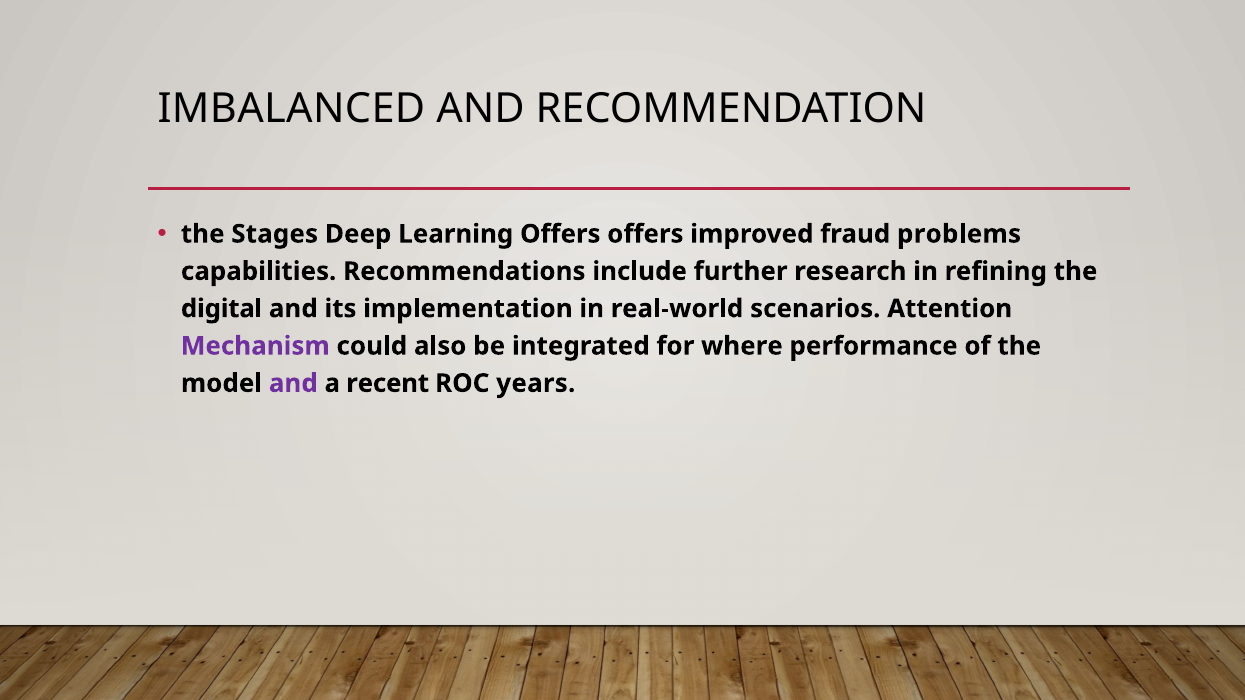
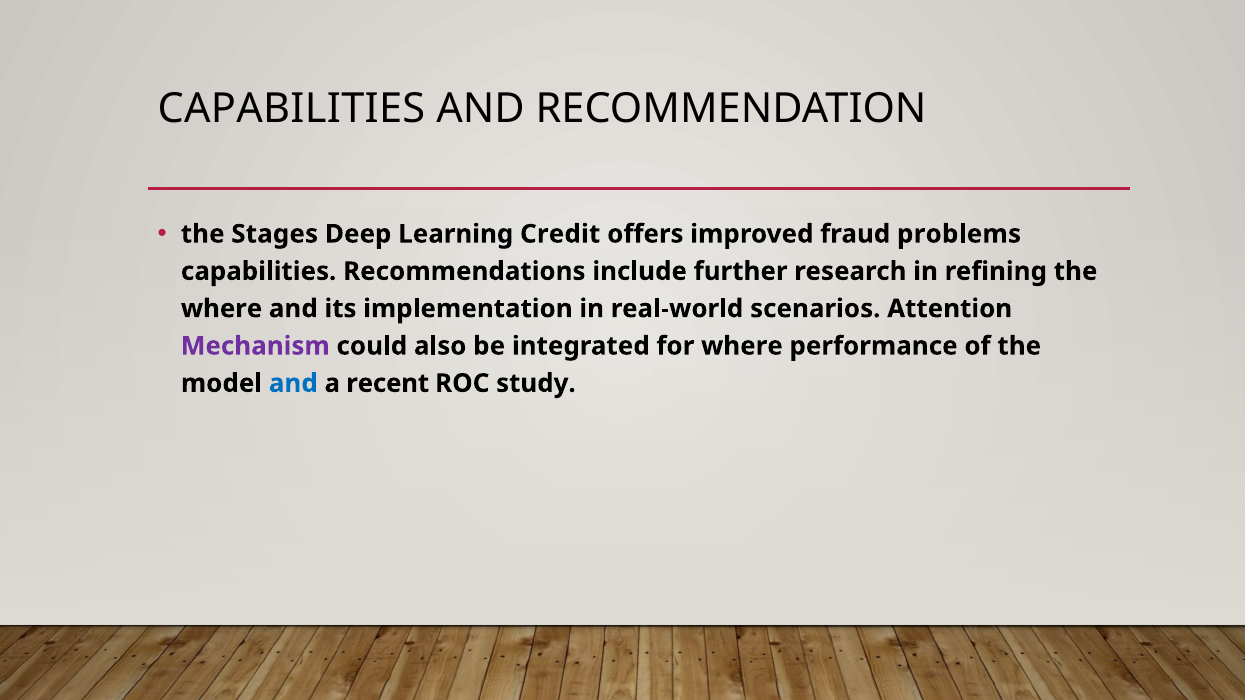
IMBALANCED: IMBALANCED -> CAPABILITIES (291, 109)
Learning Offers: Offers -> Credit (560, 234)
digital: digital -> where (222, 309)
and colour: purple -> blue (293, 383)
years: years -> study (536, 383)
